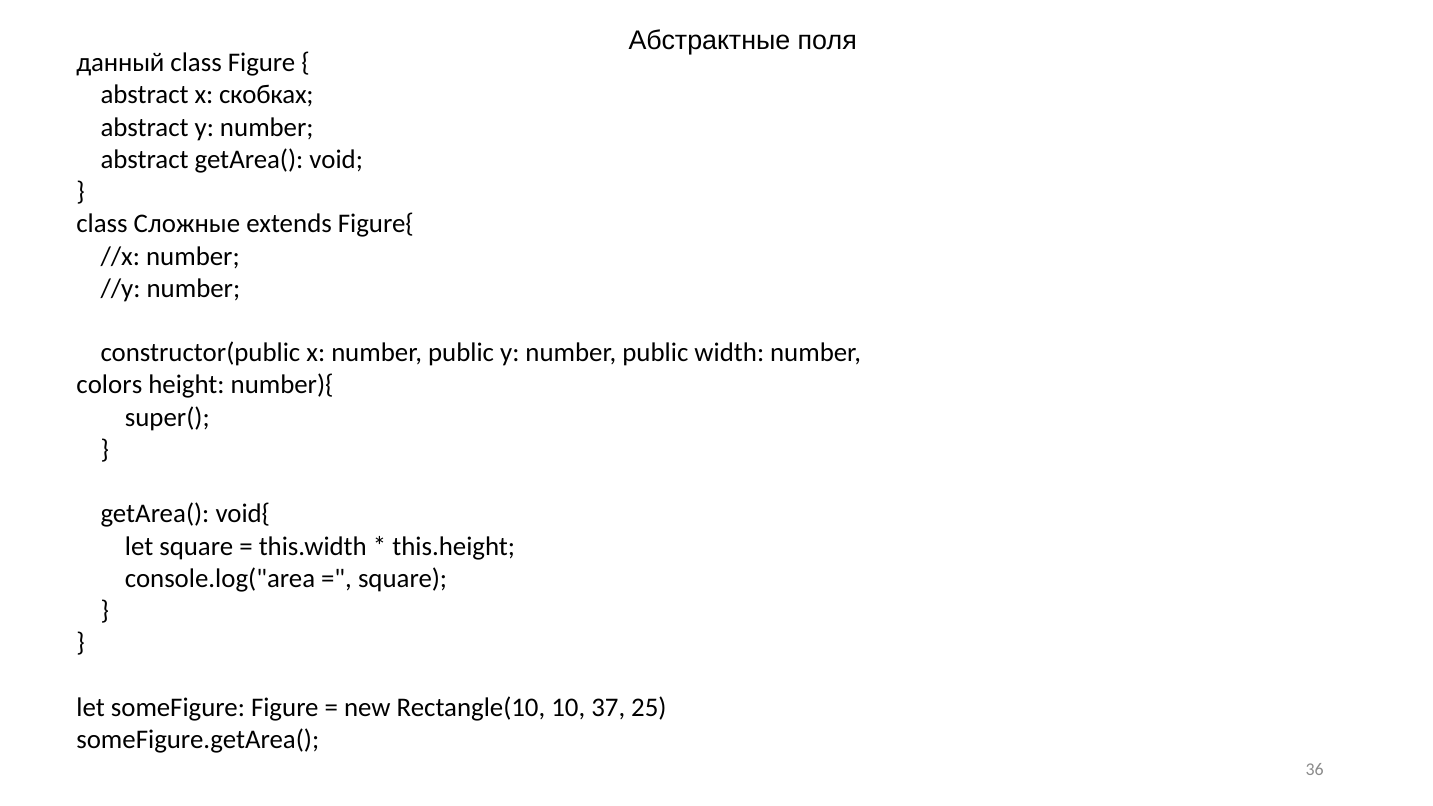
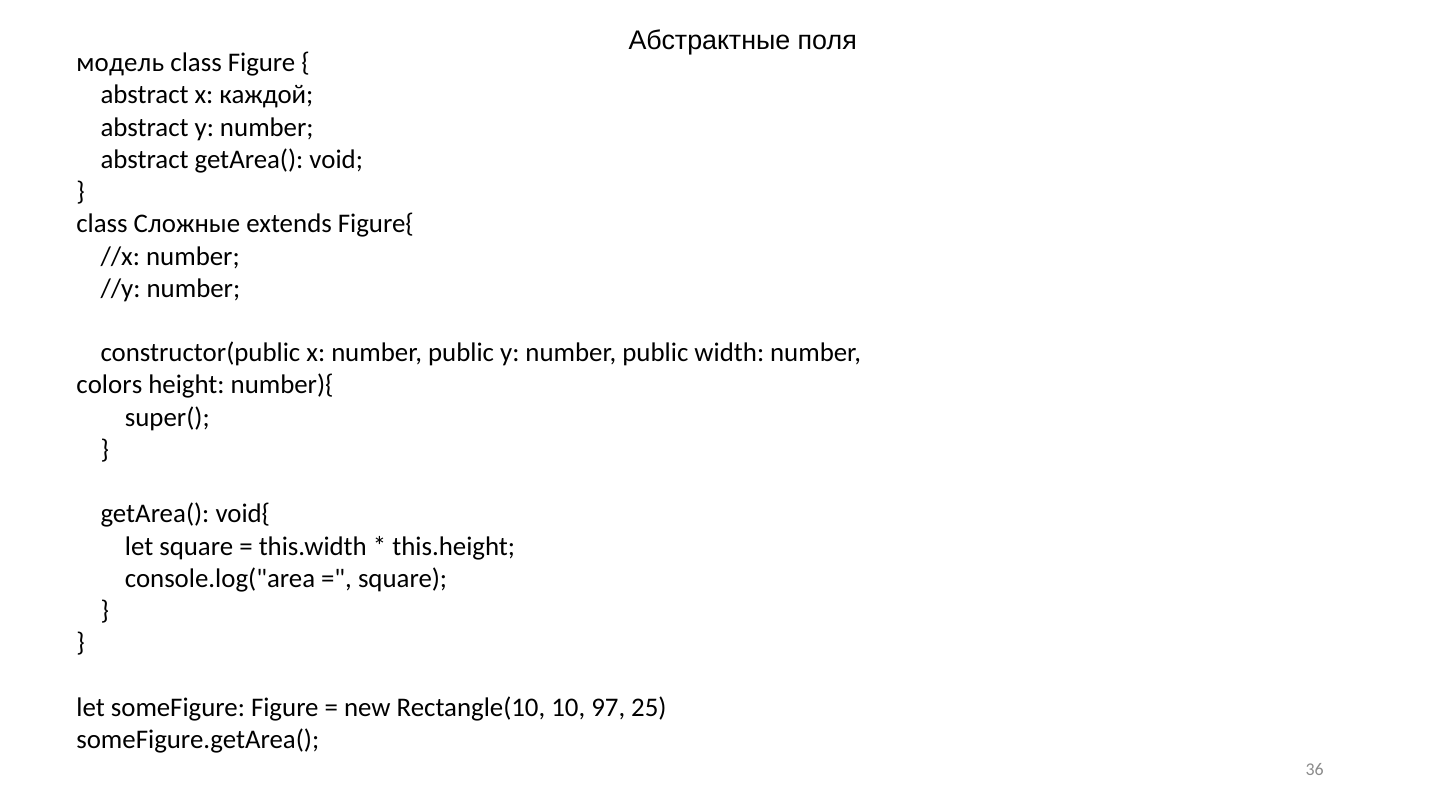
данный: данный -> модель (120, 63)
скобках: скобках -> каждой (266, 95)
37: 37 -> 97 (608, 708)
